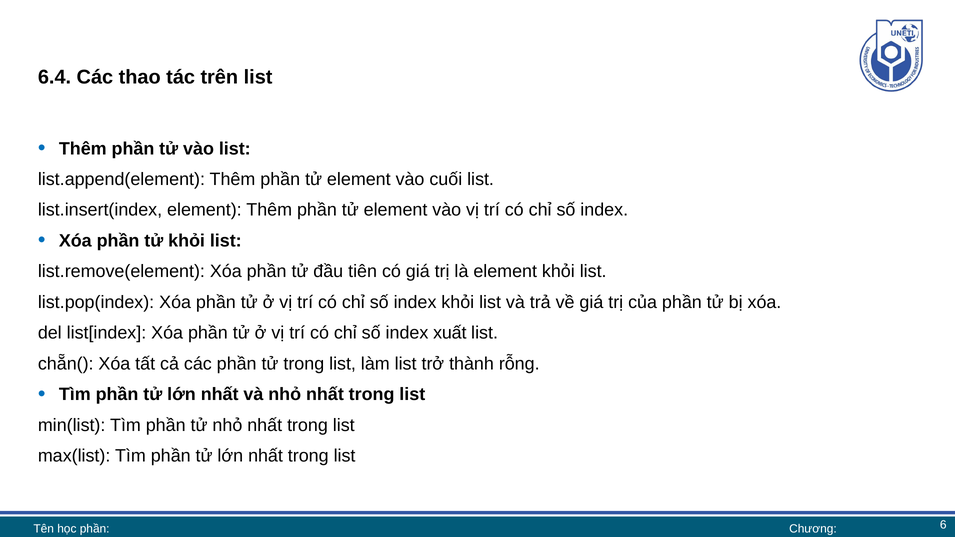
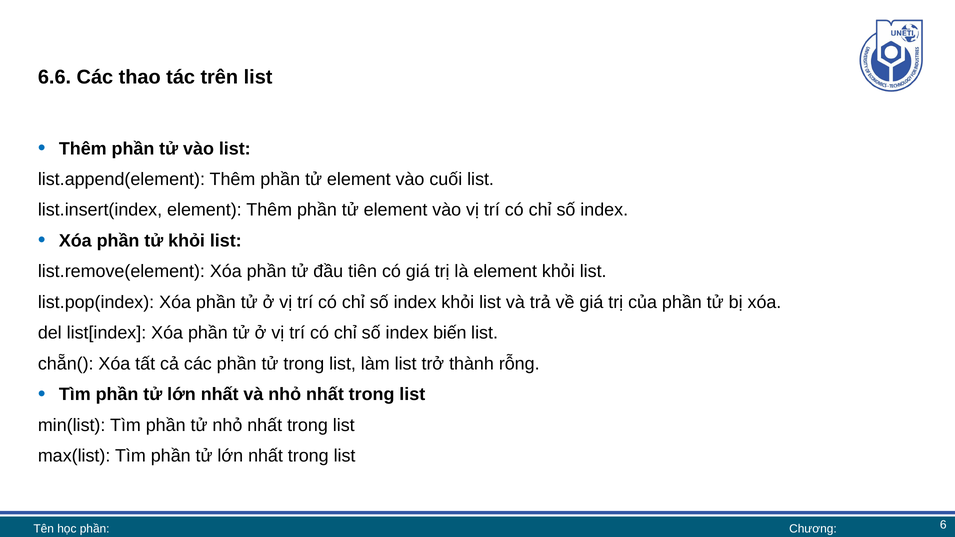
6.4: 6.4 -> 6.6 (55, 77)
xuất: xuất -> biến (450, 333)
